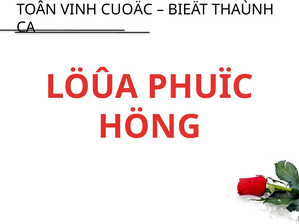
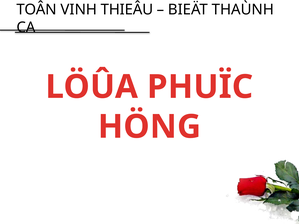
CUOÄC: CUOÄC -> THIEÂU (127, 10)
